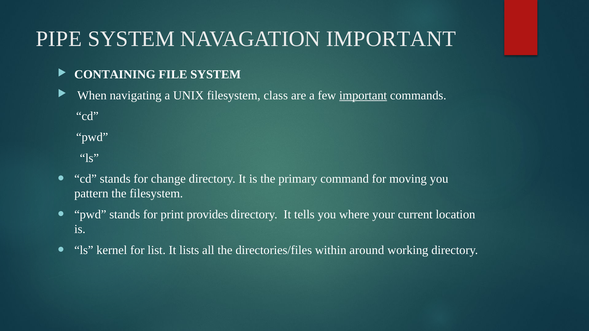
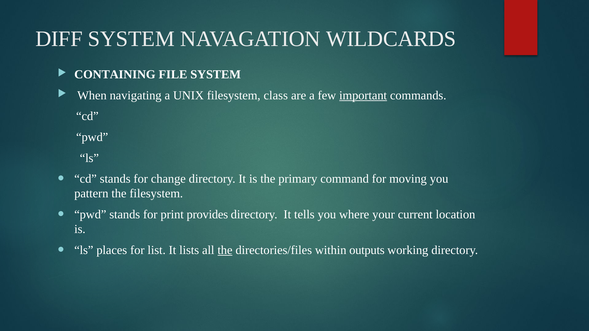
PIPE: PIPE -> DIFF (59, 39)
NAVAGATION IMPORTANT: IMPORTANT -> WILDCARDS (391, 39)
kernel: kernel -> places (112, 250)
the underline: none -> present (225, 250)
around: around -> outputs (367, 250)
